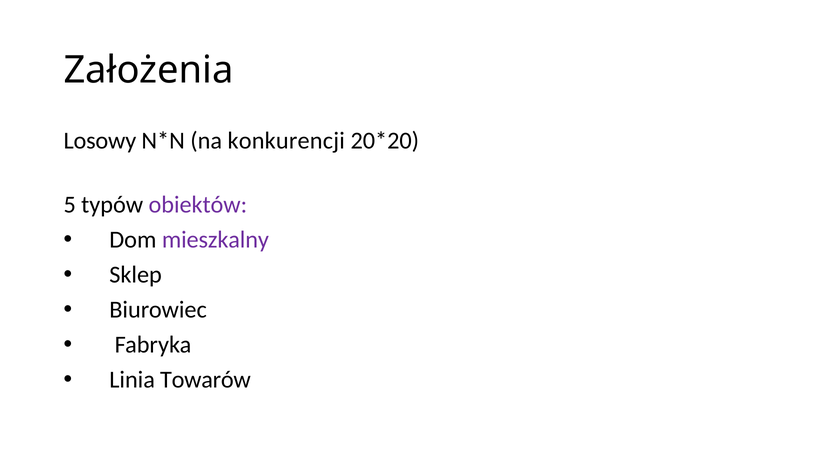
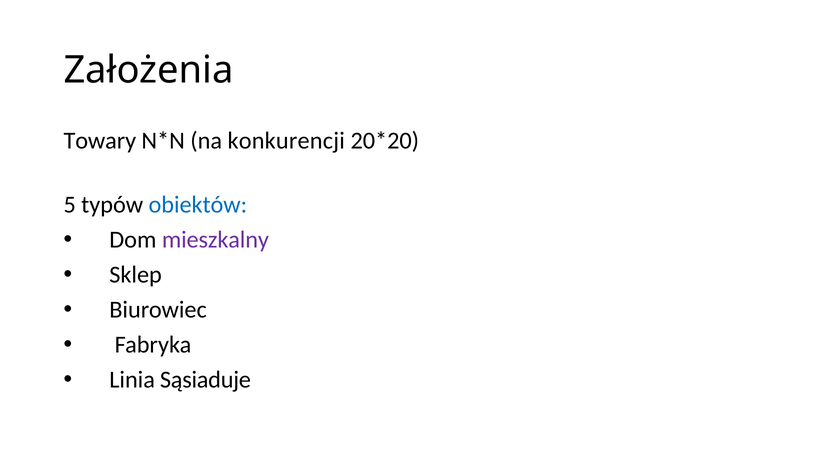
Losowy: Losowy -> Towary (100, 141)
obiektów colour: purple -> blue (198, 205)
Towarów: Towarów -> Sąsiaduje (205, 379)
